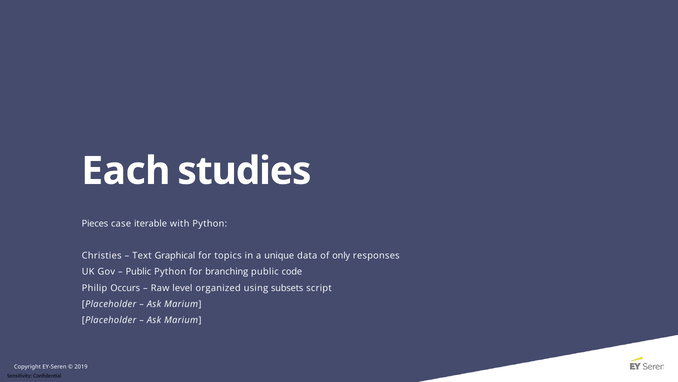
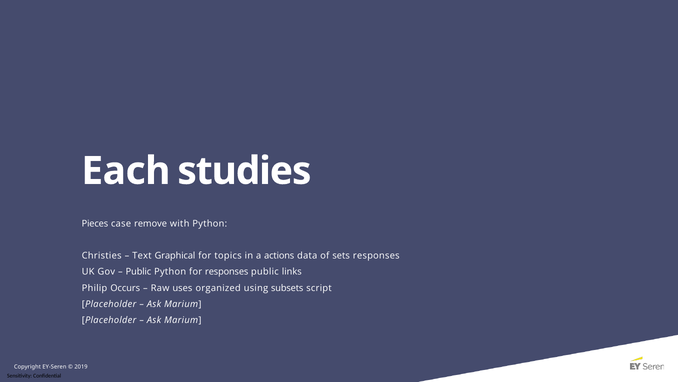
iterable: iterable -> remove (151, 223)
unique: unique -> actions (279, 255)
only: only -> sets (341, 255)
for branching: branching -> responses (227, 271)
code: code -> links (292, 271)
level: level -> uses (182, 288)
